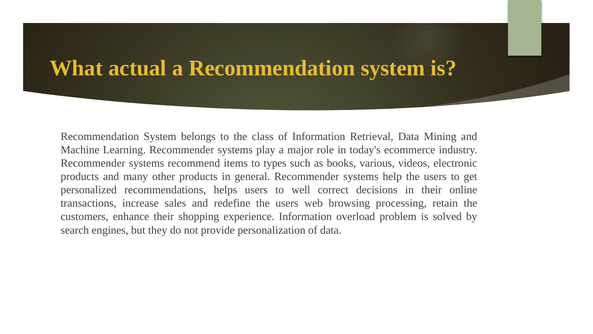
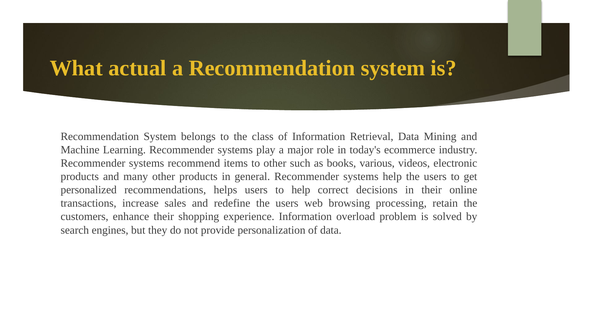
to types: types -> other (275, 163)
to well: well -> help (301, 190)
